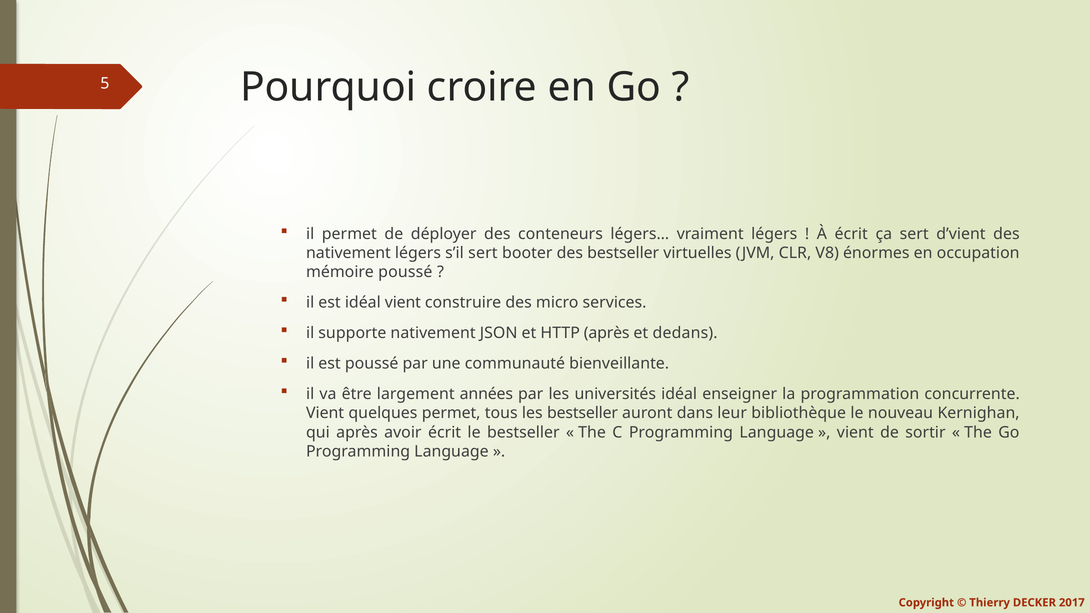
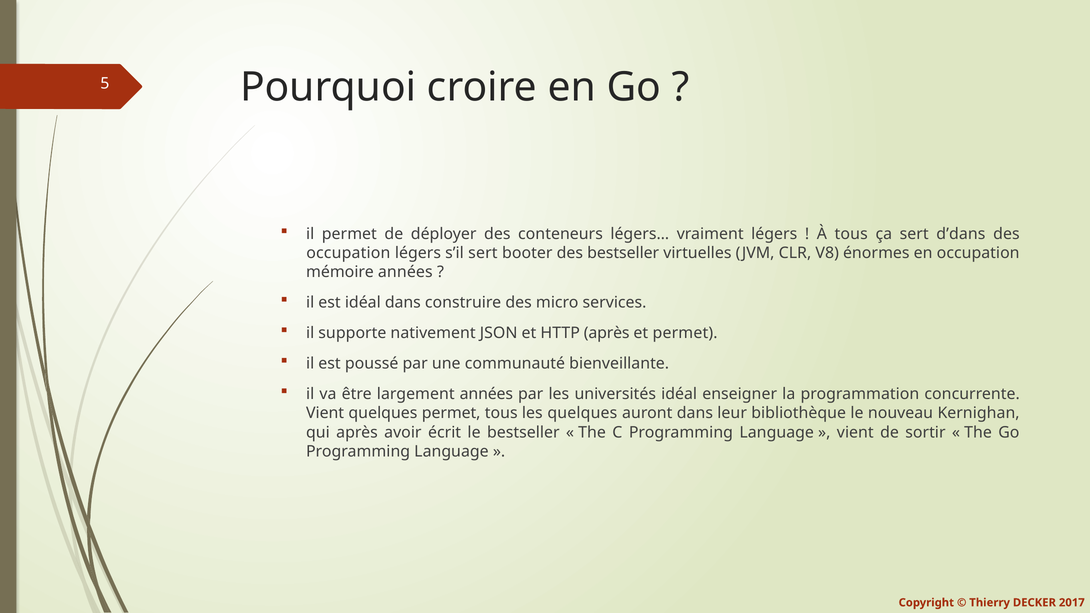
À écrit: écrit -> tous (851, 234)
d’vient: d’vient -> d’dans (961, 234)
nativement: nativement -> occupation (348, 253)
mémoire poussé: poussé -> années (405, 272)
idéal vient: vient -> dans (403, 303)
et dedans: dedans -> permet (685, 333)
les bestseller: bestseller -> quelques (582, 413)
